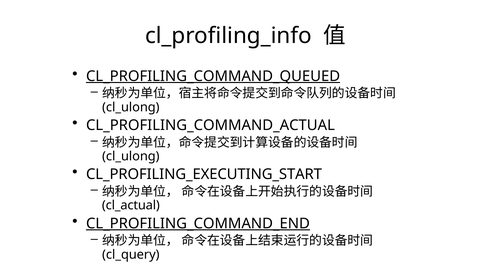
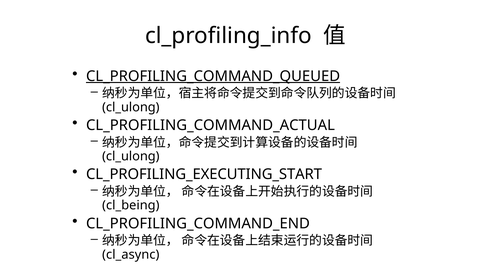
cl_actual: cl_actual -> cl_being (131, 206)
CL_PROFILING_COMMAND_END underline: present -> none (198, 224)
cl_query: cl_query -> cl_async (131, 255)
